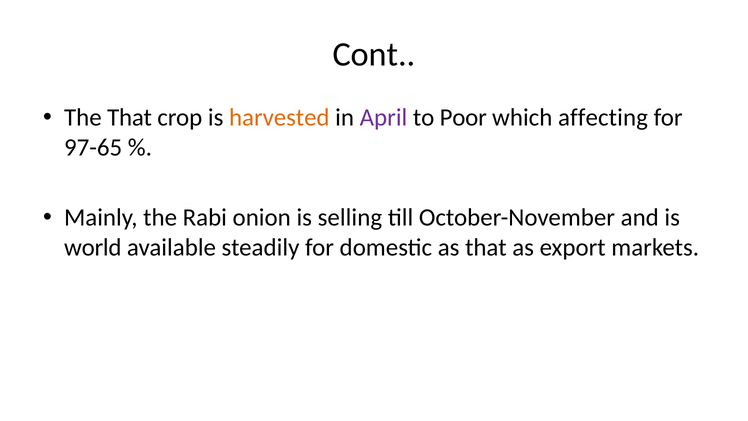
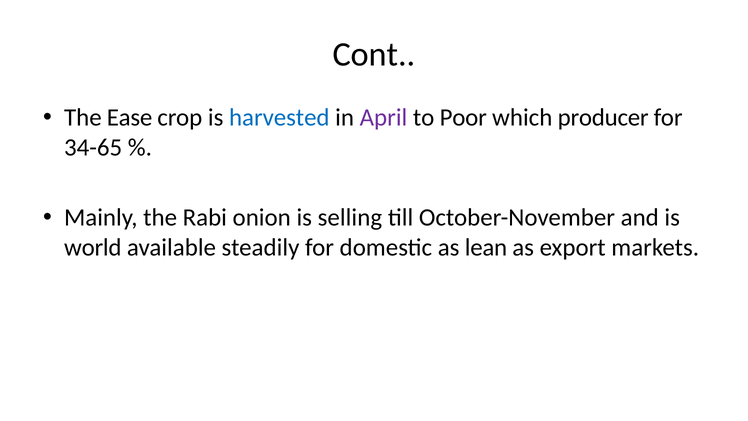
The That: That -> Ease (130, 118)
harvested colour: orange -> blue (279, 118)
affecting: affecting -> producer (603, 118)
97-65: 97-65 -> 34-65 (93, 148)
as that: that -> lean (486, 247)
